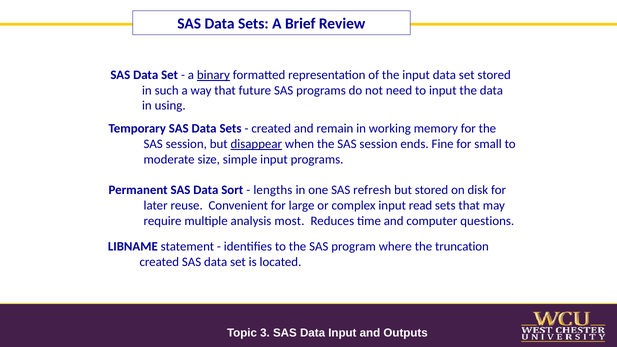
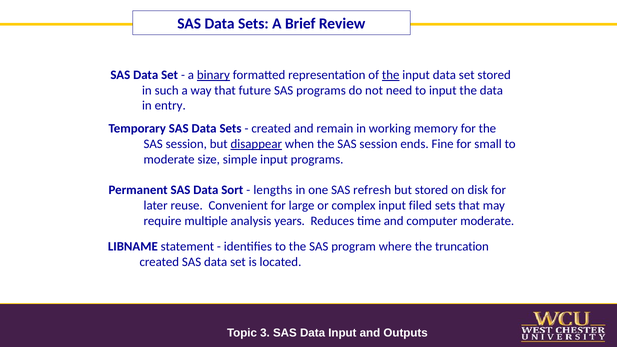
the underline: none -> present (391, 75)
using: using -> entry (170, 106)
read: read -> filed (420, 206)
most: most -> years (290, 221)
computer questions: questions -> moderate (487, 221)
